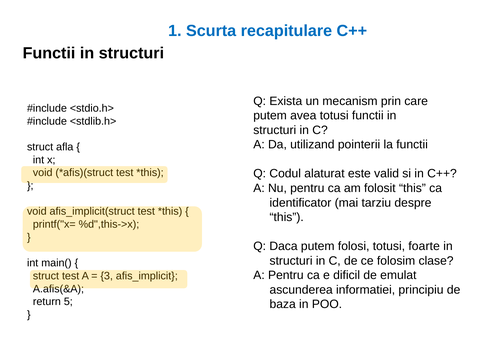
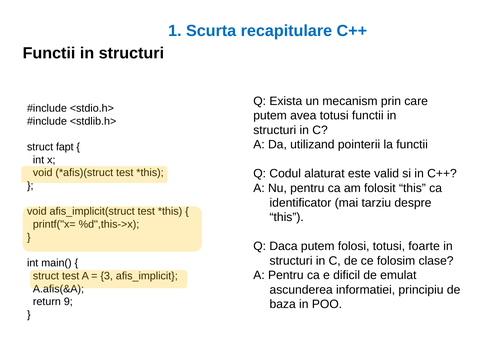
afla: afla -> fapt (65, 147)
5: 5 -> 9 (68, 302)
